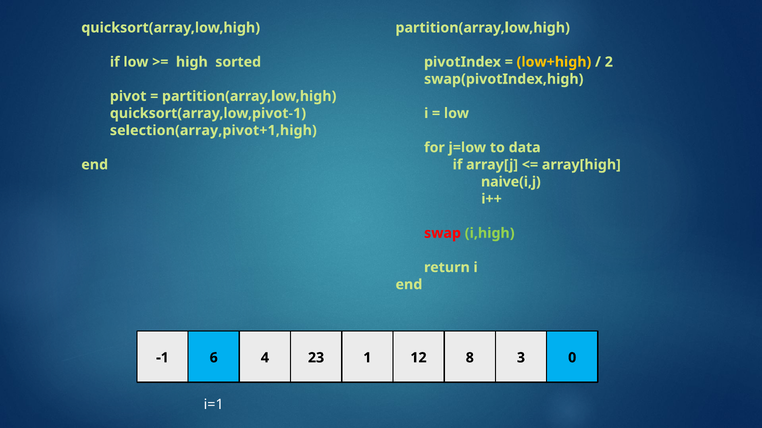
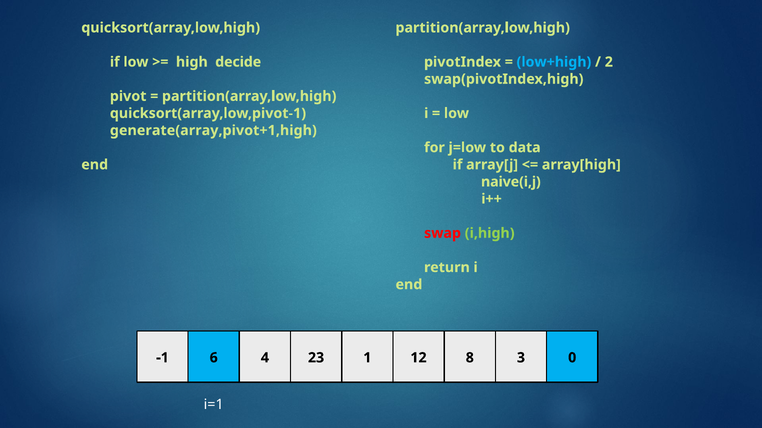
sorted: sorted -> decide (238, 62)
low+high colour: yellow -> light blue (554, 62)
selection(array,pivot+1,high: selection(array,pivot+1,high -> generate(array,pivot+1,high (213, 131)
